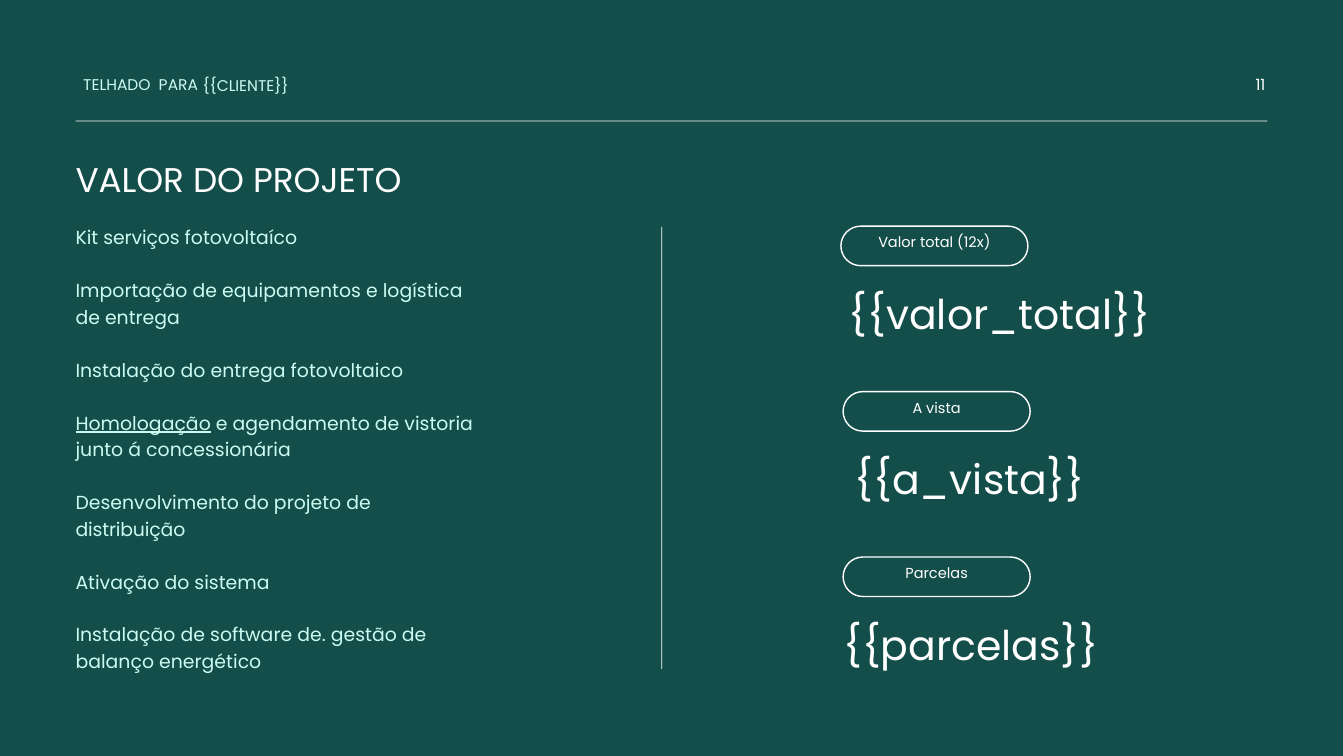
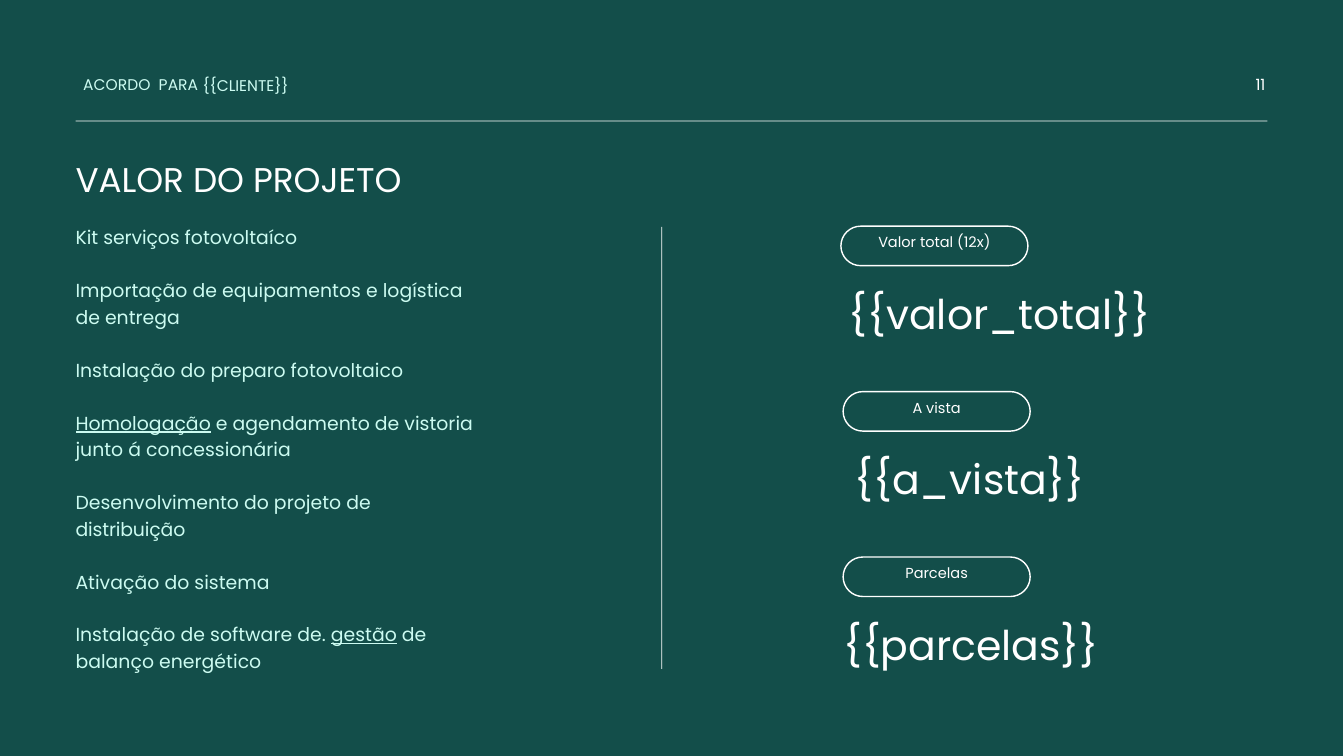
TELHADO: TELHADO -> ACORDO (117, 86)
do entrega: entrega -> preparo (248, 371)
gestão underline: none -> present (364, 635)
